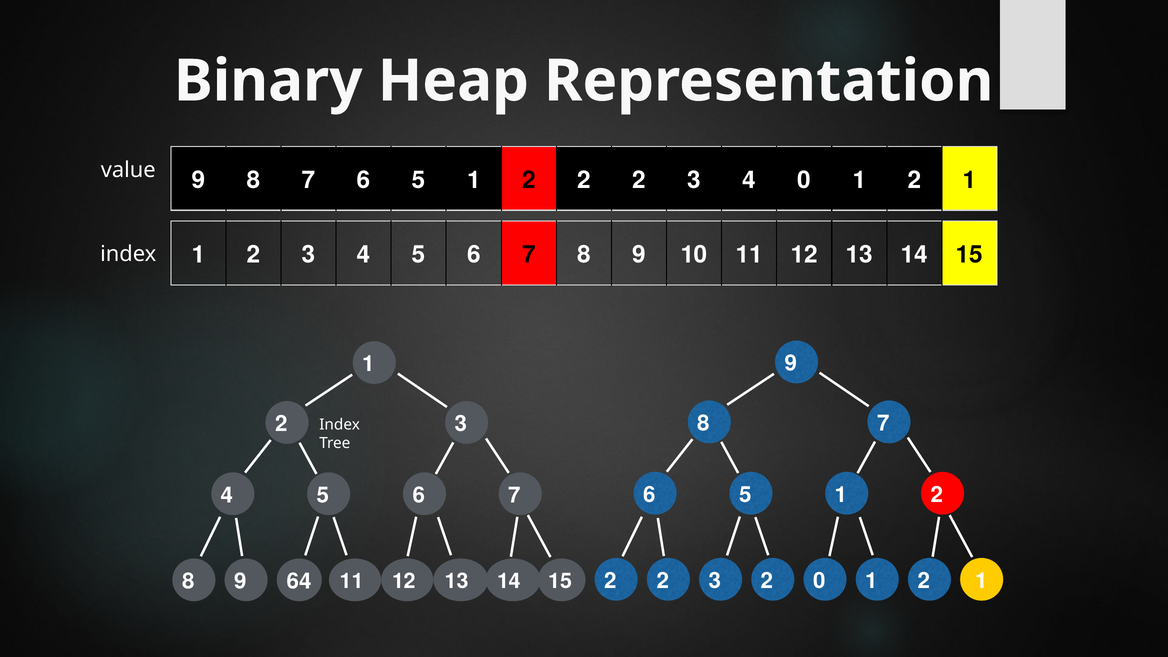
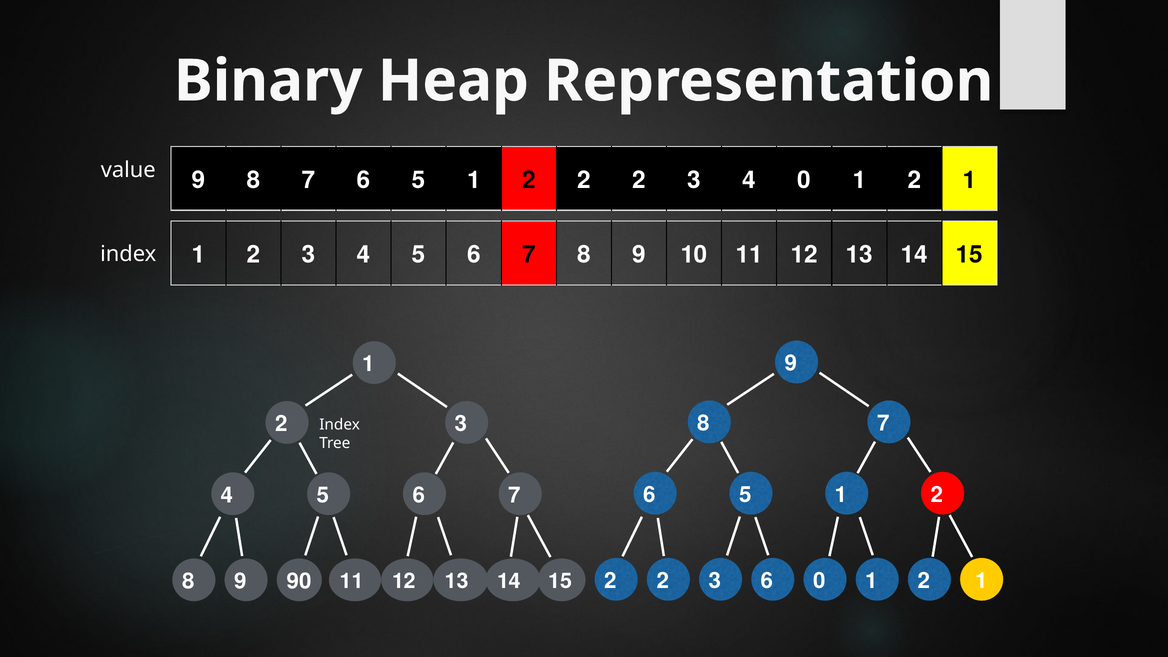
3 2: 2 -> 6 (767, 581)
64: 64 -> 90 (299, 581)
